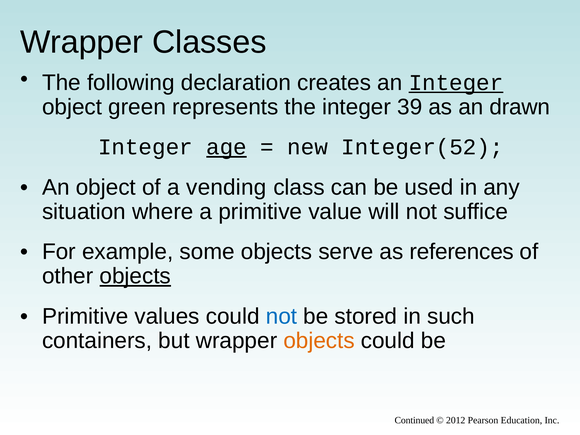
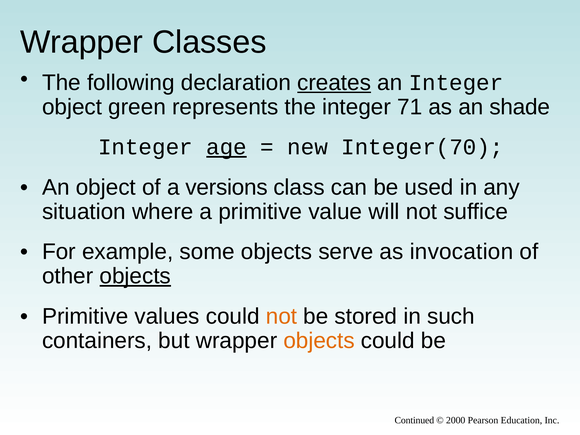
creates underline: none -> present (334, 83)
Integer underline: present -> none (456, 83)
39: 39 -> 71 (410, 107)
drawn: drawn -> shade (520, 107)
Integer(52: Integer(52 -> Integer(70 (422, 147)
vending: vending -> versions (227, 187)
references: references -> invocation (461, 252)
not colour: blue -> orange (281, 316)
2012: 2012 -> 2000 (456, 420)
